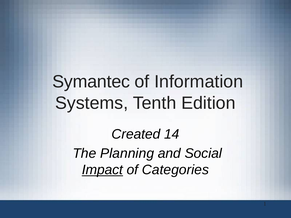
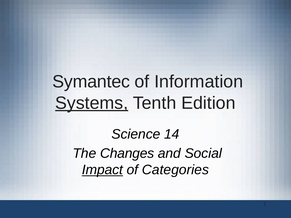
Systems underline: none -> present (92, 103)
Created: Created -> Science (136, 134)
Planning: Planning -> Changes (127, 154)
